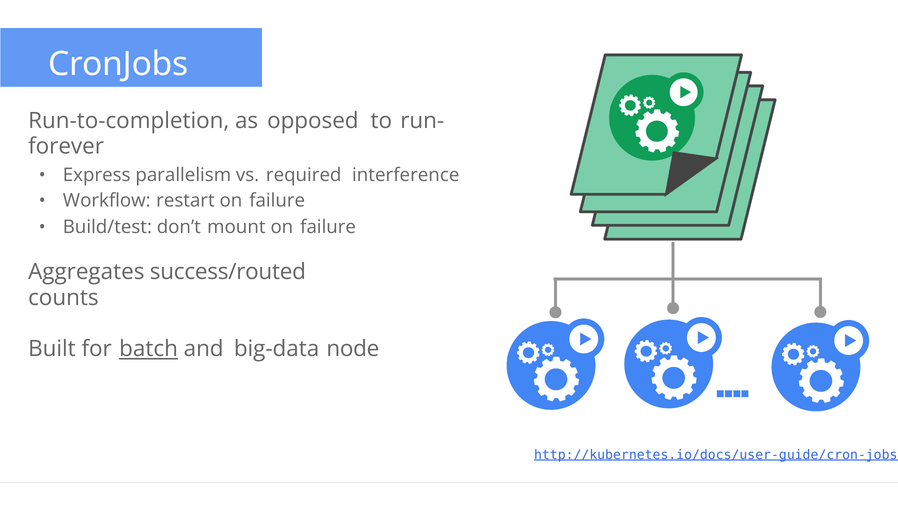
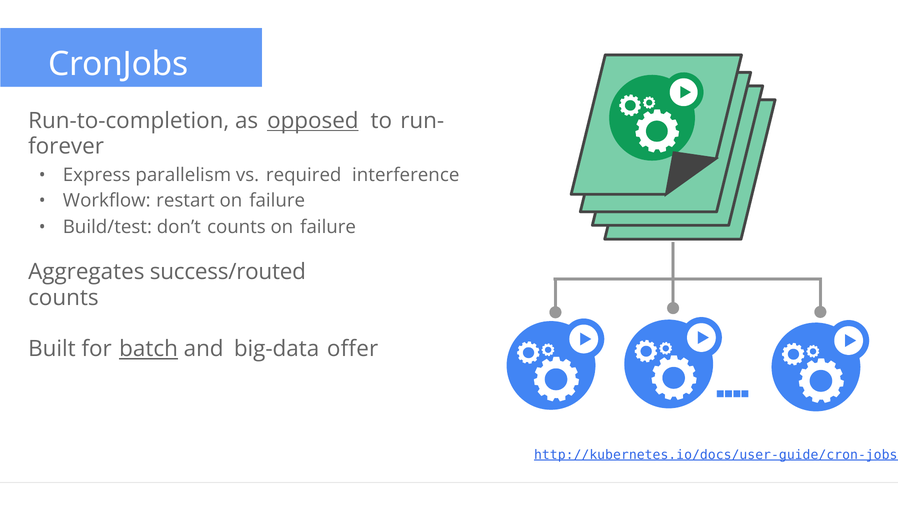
opposed underline: none -> present (313, 121)
don’t mount: mount -> counts (236, 227)
node: node -> offer (353, 349)
